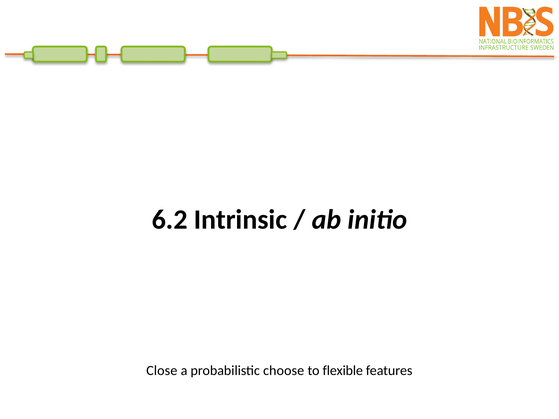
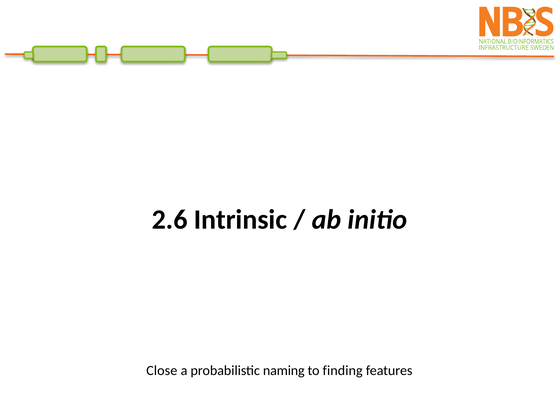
6.2: 6.2 -> 2.6 (170, 220)
choose: choose -> naming (284, 371)
flexible: flexible -> finding (343, 371)
